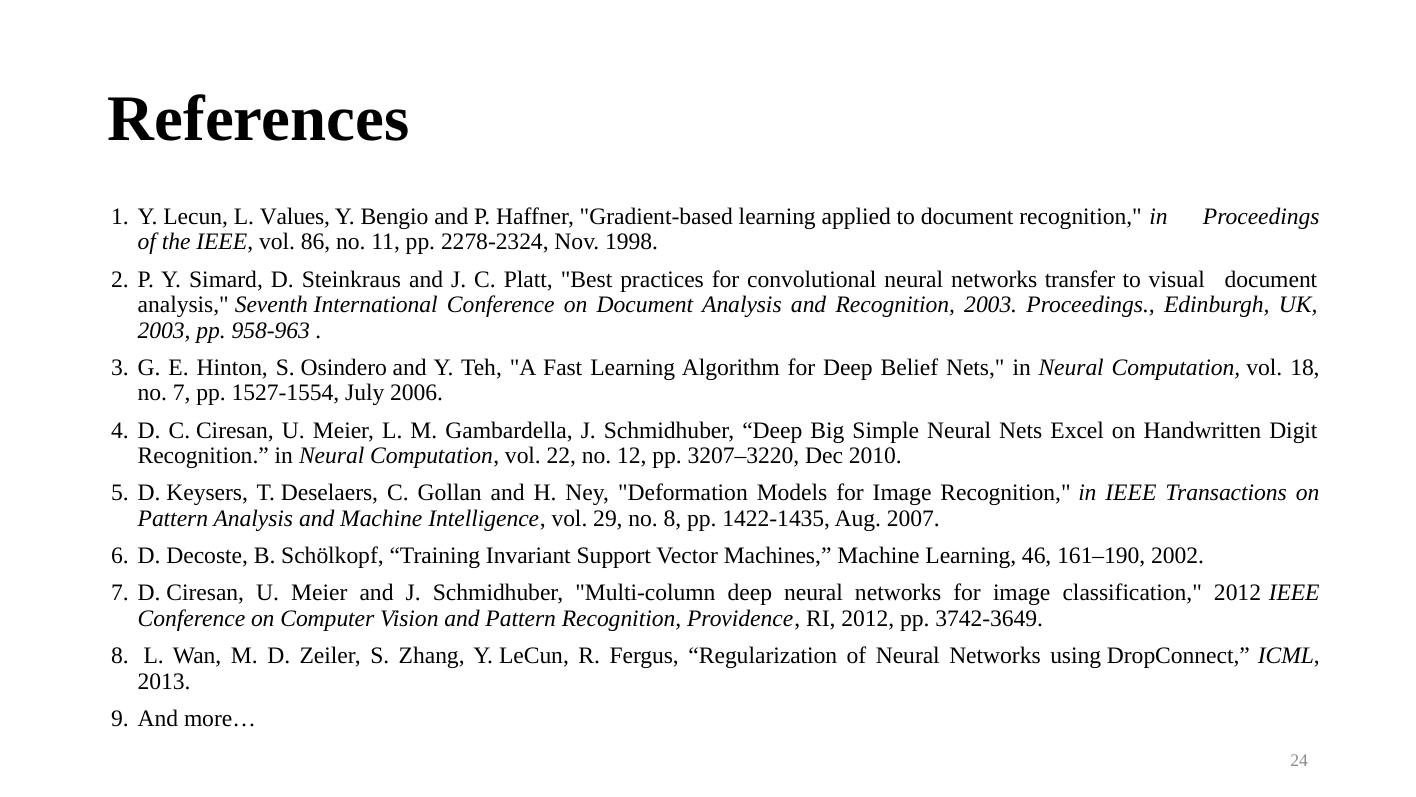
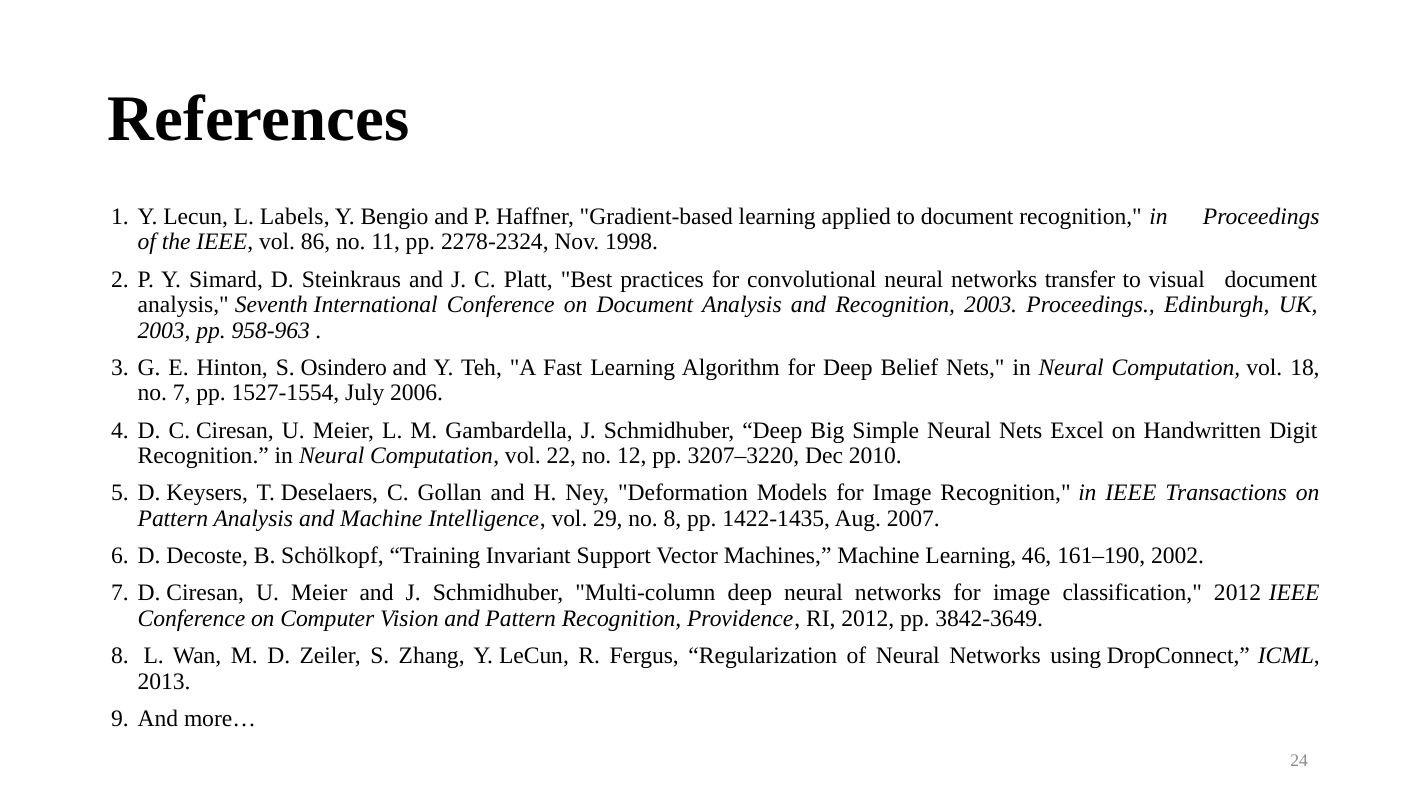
Values: Values -> Labels (295, 216)
3742-3649: 3742-3649 -> 3842-3649 (989, 618)
